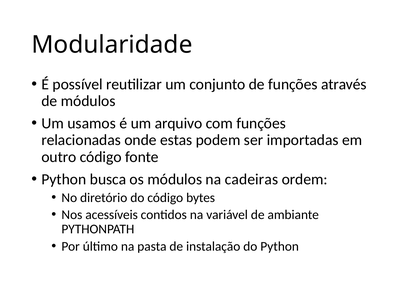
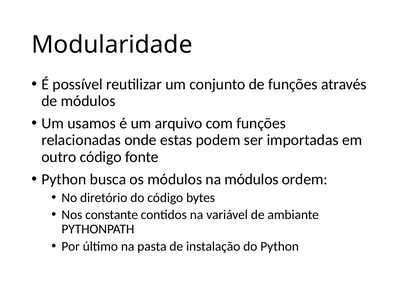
na cadeiras: cadeiras -> módulos (252, 179)
acessíveis: acessíveis -> constante (112, 215)
